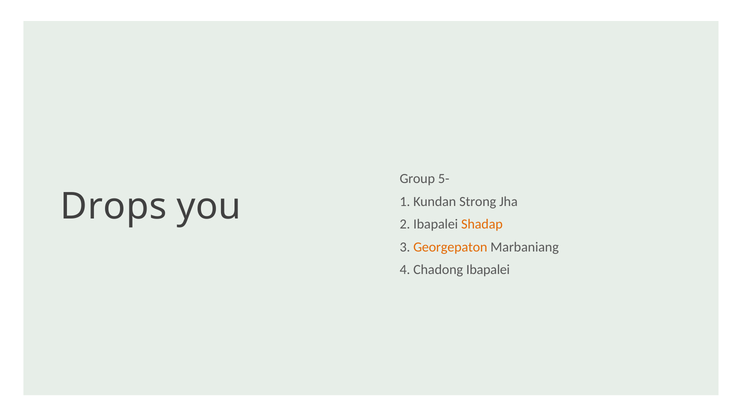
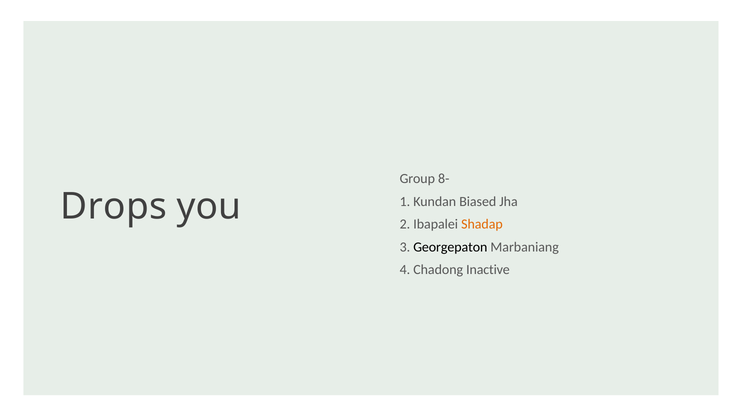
5-: 5- -> 8- (444, 179)
Strong: Strong -> Biased (478, 202)
Georgepaton colour: orange -> black (450, 247)
Chadong Ibapalei: Ibapalei -> Inactive (488, 270)
